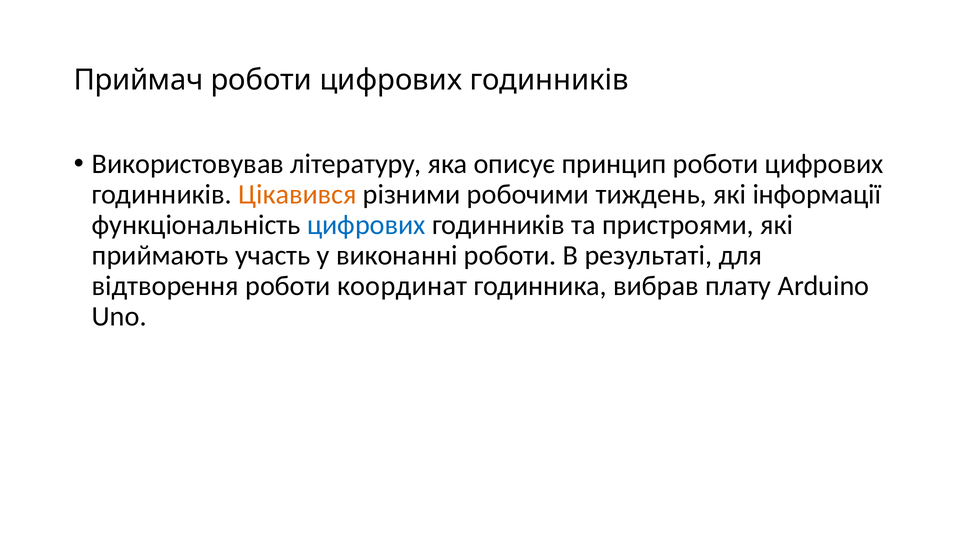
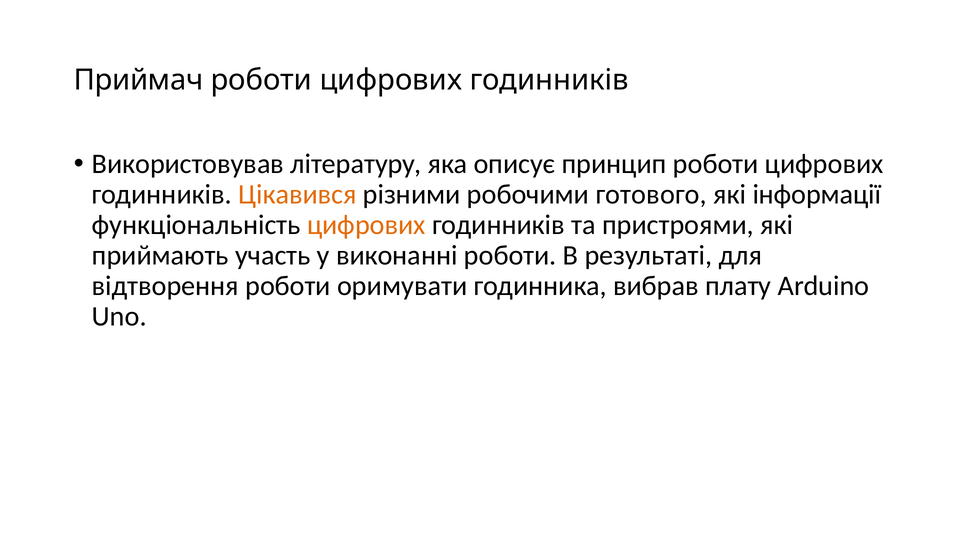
тиждень: тиждень -> готового (651, 194)
цифрових colour: blue -> orange (366, 225)
координат: координат -> оримувати (402, 286)
